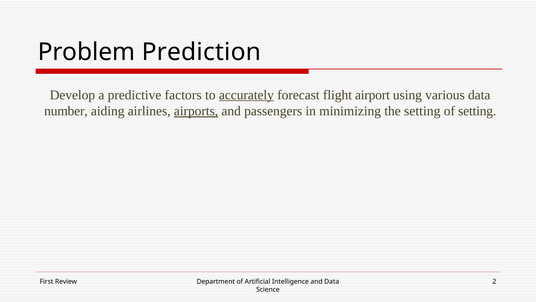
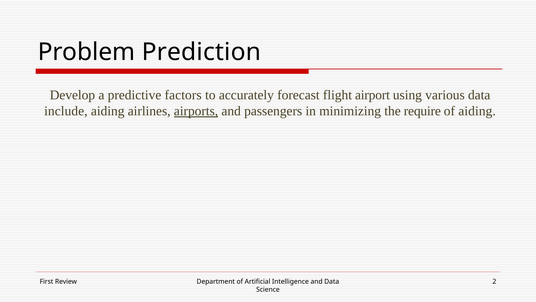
accurately underline: present -> none (246, 95)
number: number -> include (66, 111)
the setting: setting -> require (422, 111)
of setting: setting -> aiding (477, 111)
